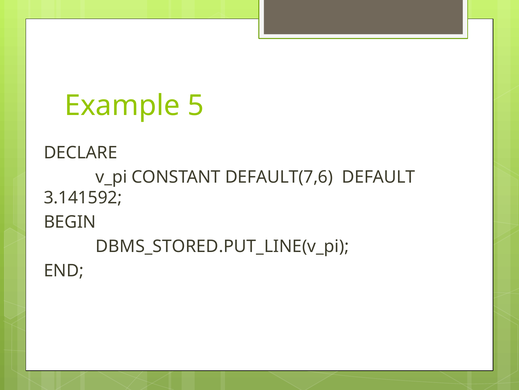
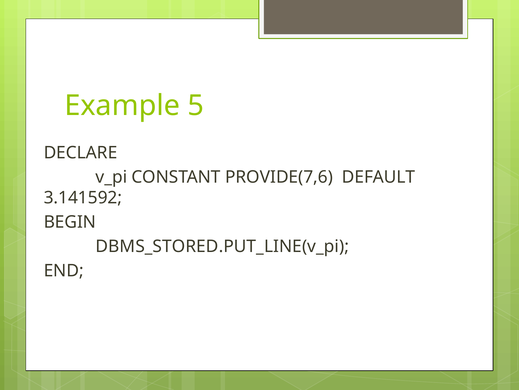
DEFAULT(7,6: DEFAULT(7,6 -> PROVIDE(7,6 (279, 177)
